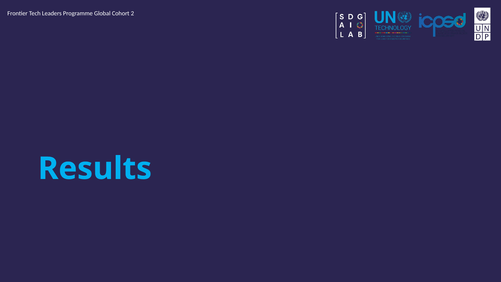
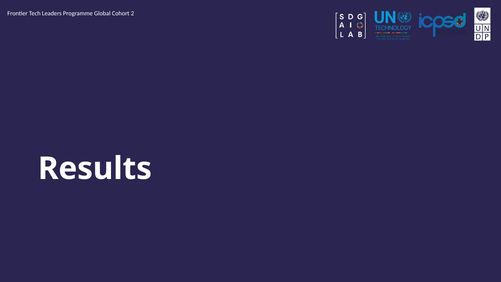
Results colour: light blue -> white (95, 168)
